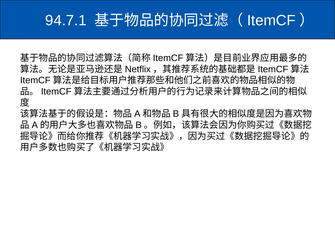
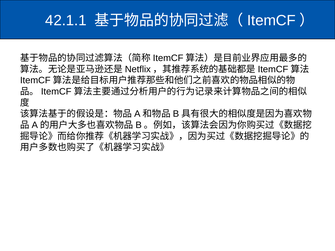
94.7.1: 94.7.1 -> 42.1.1 (66, 21)
